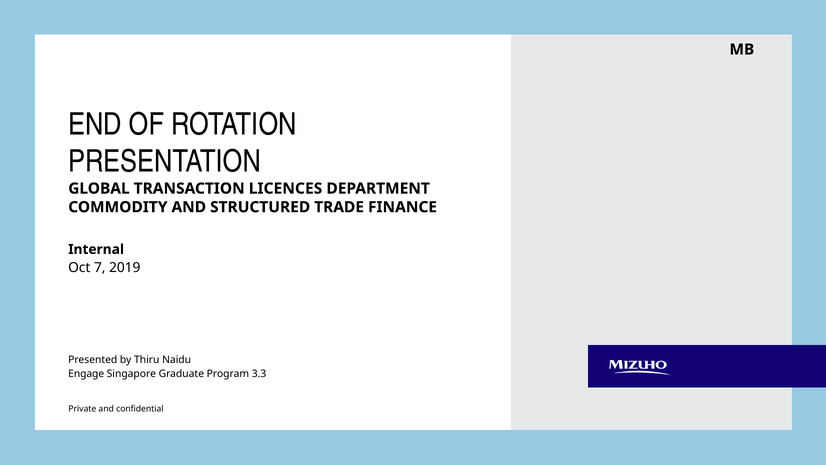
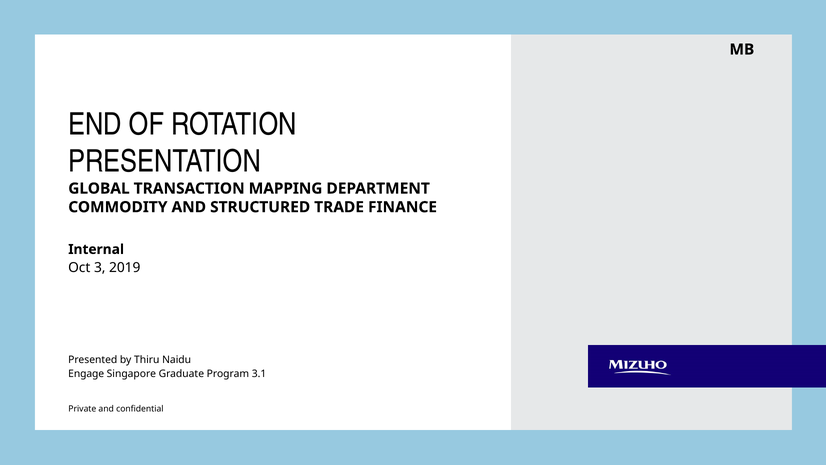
LICENCES: LICENCES -> MAPPING (286, 188)
7: 7 -> 3 (100, 267)
3.3: 3.3 -> 3.1 (259, 374)
